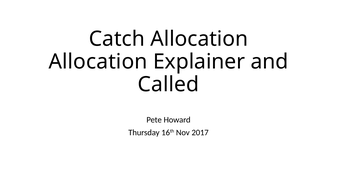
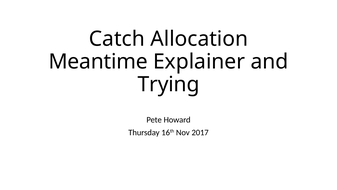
Allocation: Allocation -> Meantime (98, 61)
Called: Called -> Trying (169, 84)
